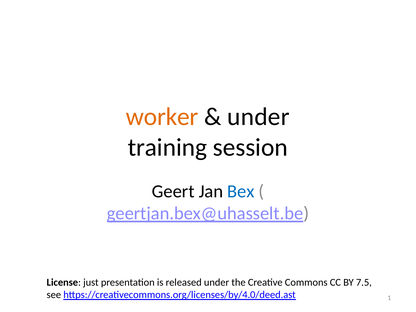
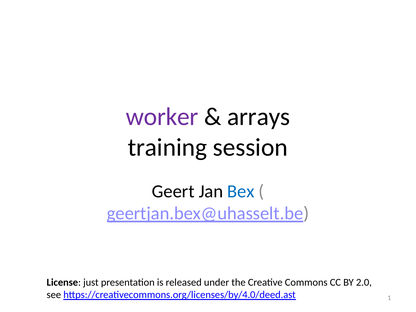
worker colour: orange -> purple (162, 117)
under: under -> arrays (259, 117)
7.5: 7.5 -> 2.0 (364, 282)
